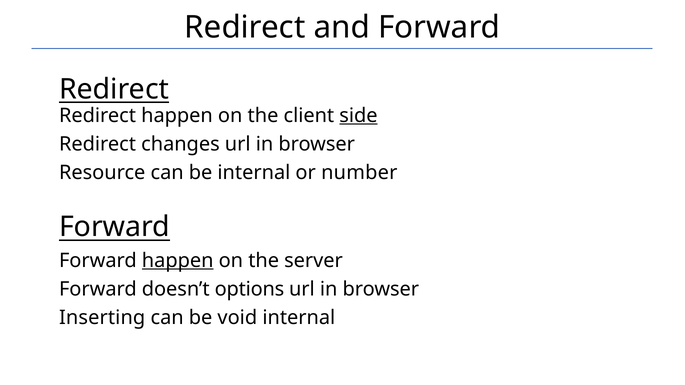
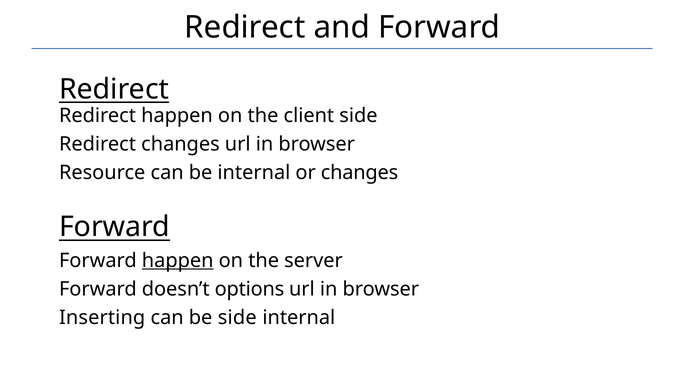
side underline: present -> none (358, 116)
or number: number -> changes (359, 173)
be void: void -> side (237, 318)
